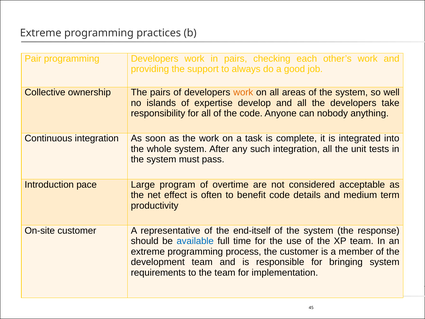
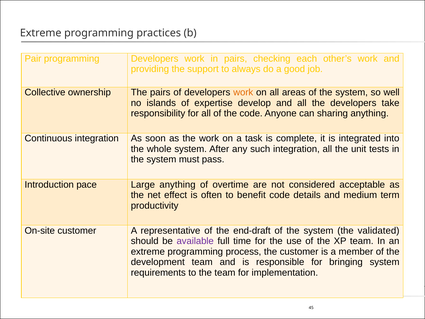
nobody: nobody -> sharing (332, 113)
Large program: program -> anything (177, 184)
end-itself: end-itself -> end-draft (252, 230)
response: response -> validated (379, 230)
available colour: blue -> purple (195, 241)
